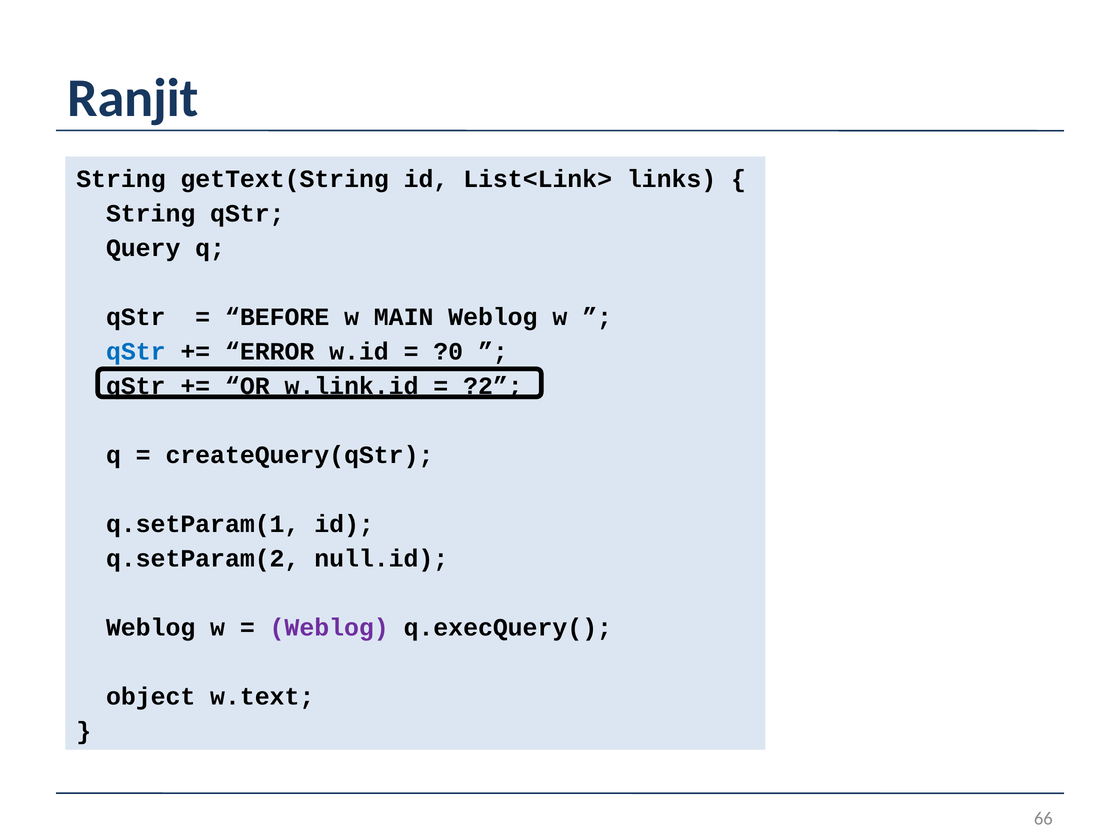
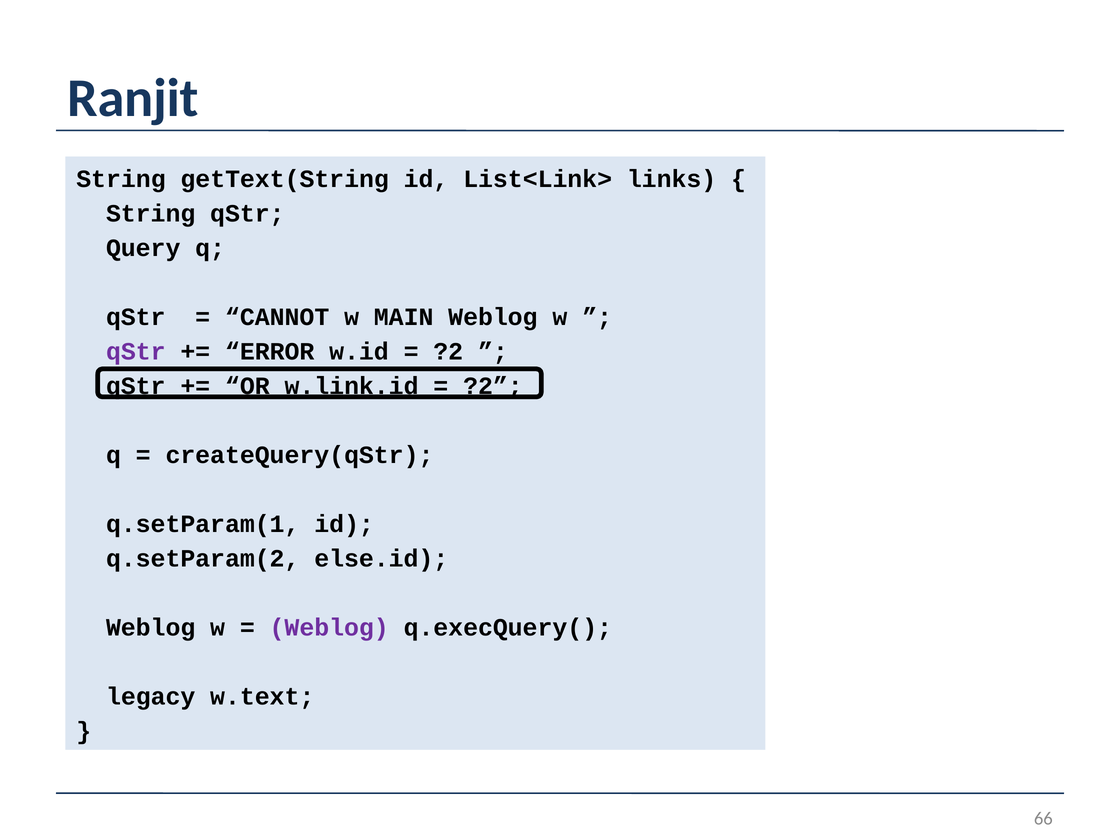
BEFORE: BEFORE -> CANNOT (277, 317)
qStr colour: blue -> purple (136, 351)
?0: ?0 -> ?2 (448, 351)
null.id: null.id -> else.id (381, 559)
object: object -> legacy (151, 697)
